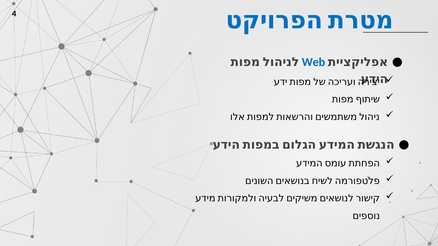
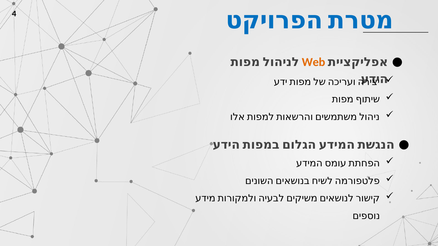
Web colour: blue -> orange (314, 62)
